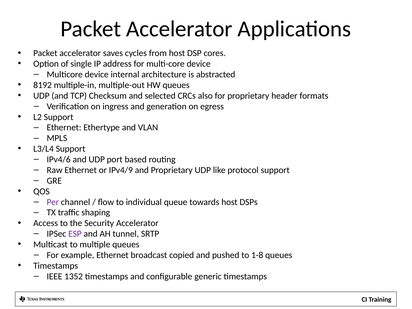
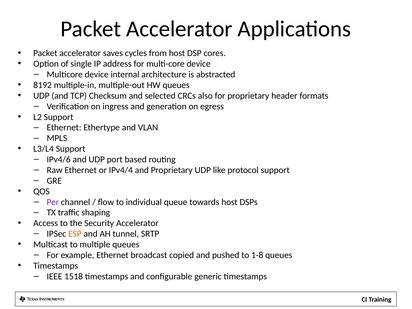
IPv4/9: IPv4/9 -> IPv4/4 (121, 170)
ESP colour: purple -> orange (75, 234)
1352: 1352 -> 1518 (74, 276)
